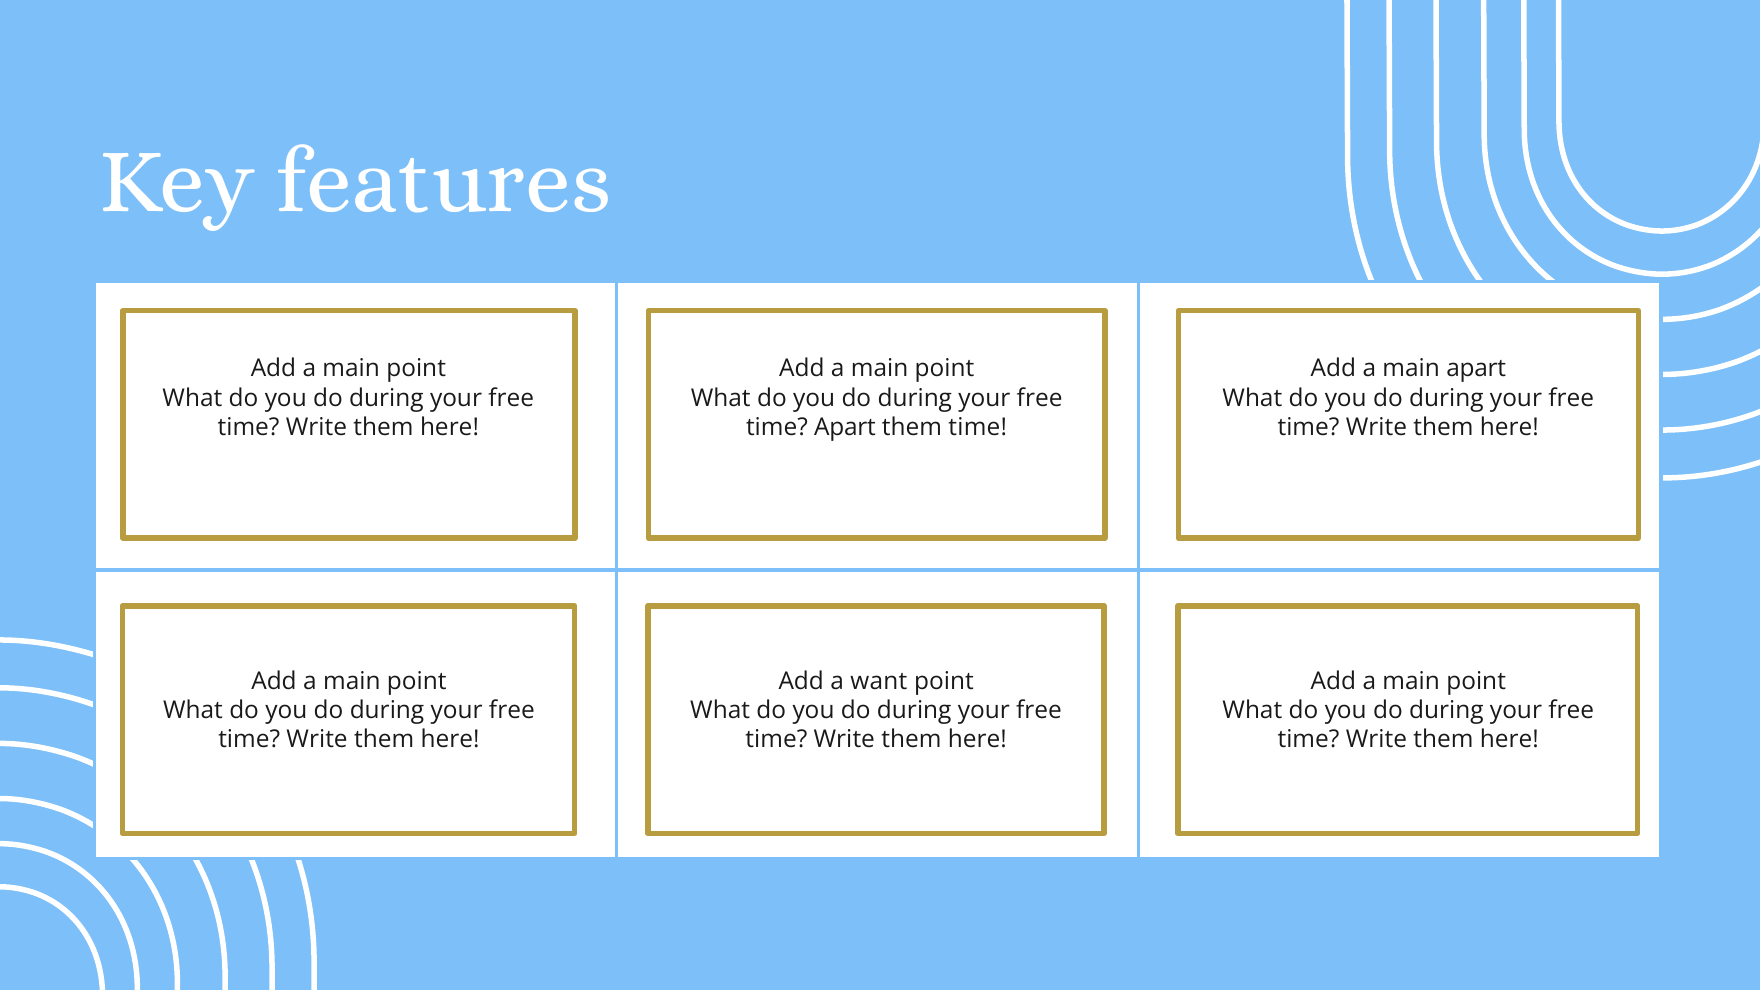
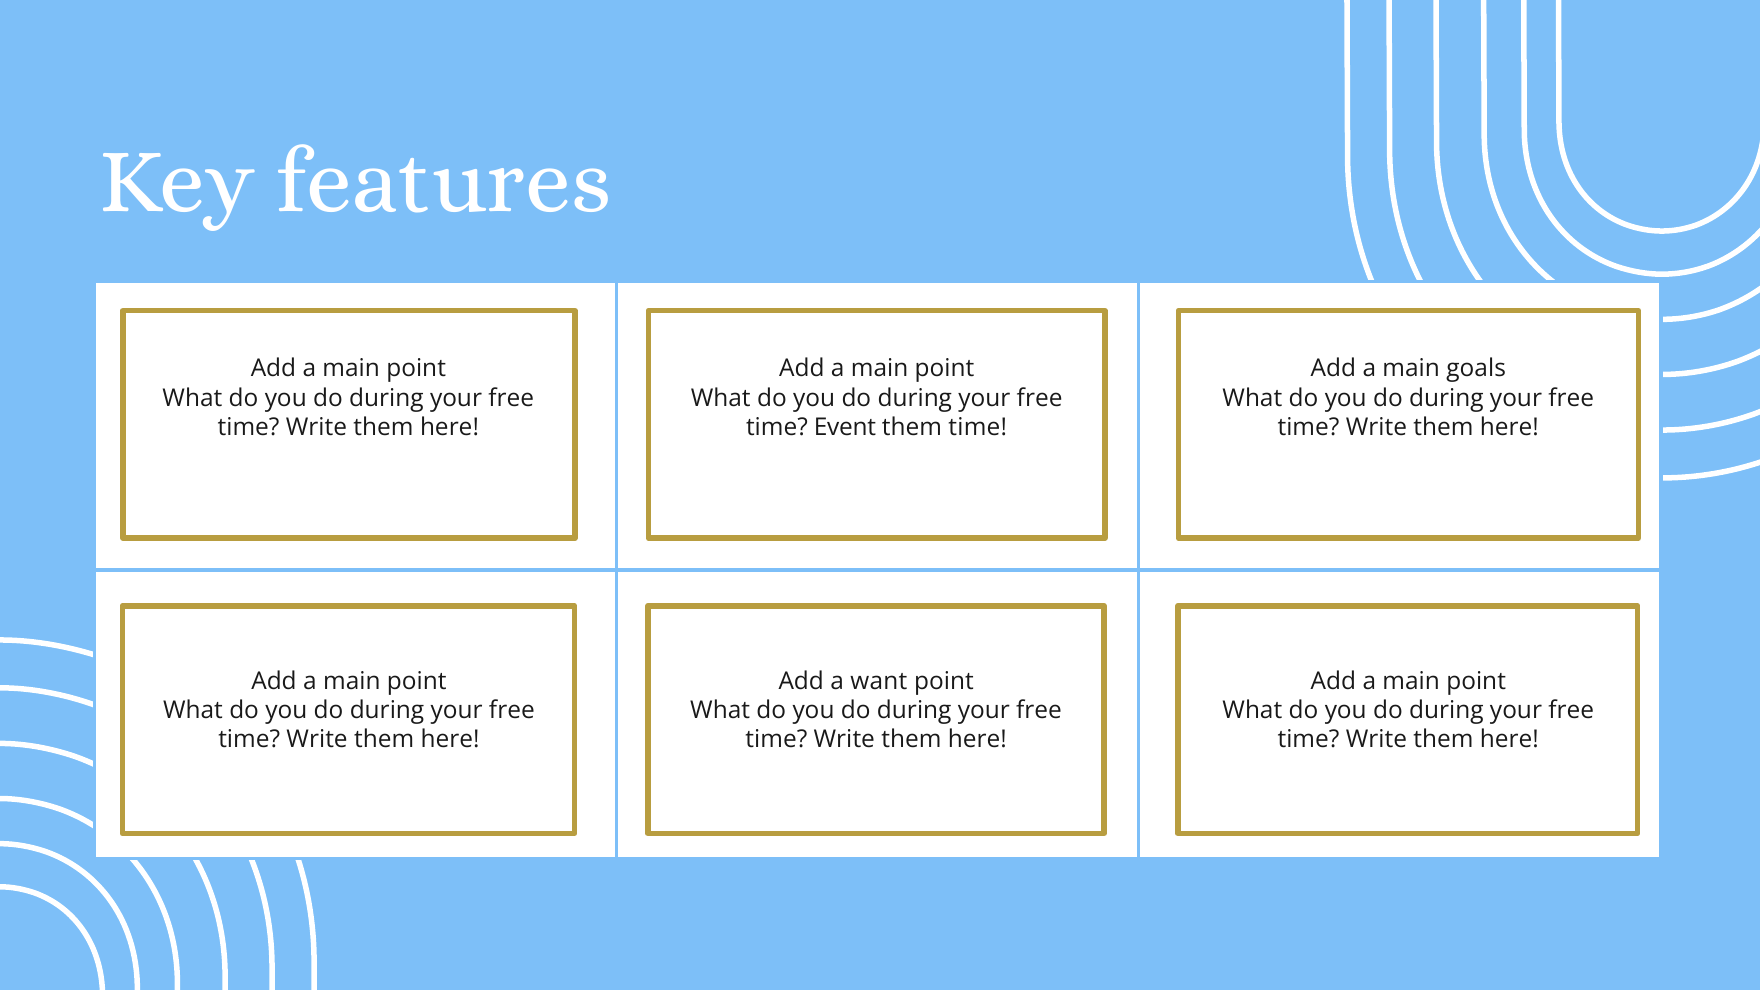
main apart: apart -> goals (1476, 369)
time Apart: Apart -> Event (845, 428)
